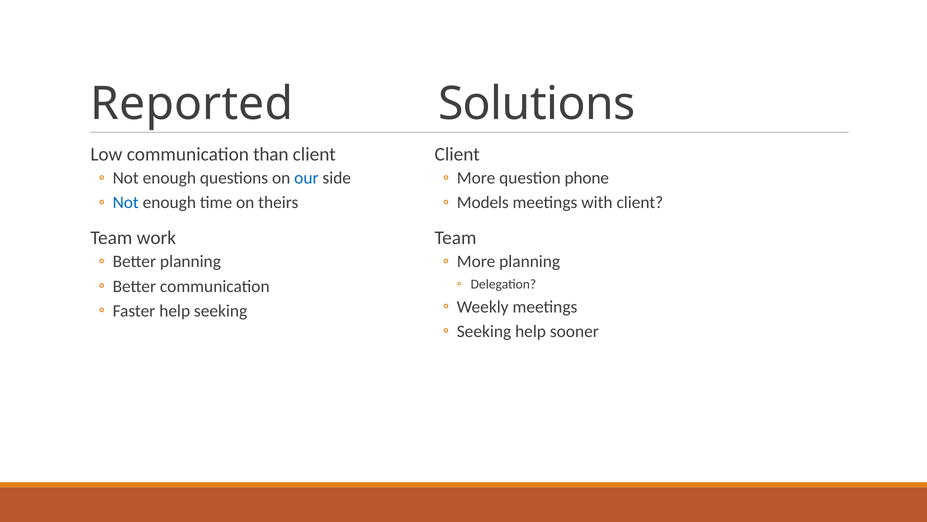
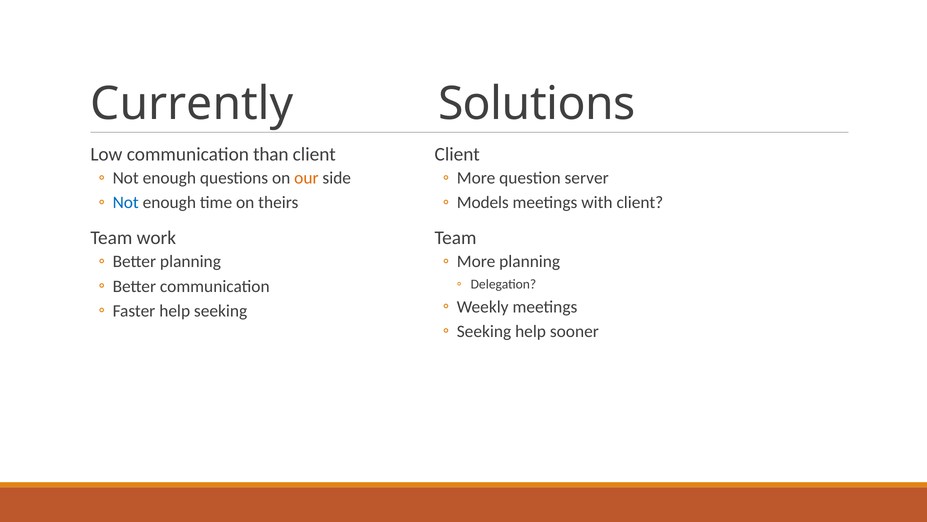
Reported: Reported -> Currently (192, 104)
our colour: blue -> orange (306, 178)
phone: phone -> server (587, 178)
